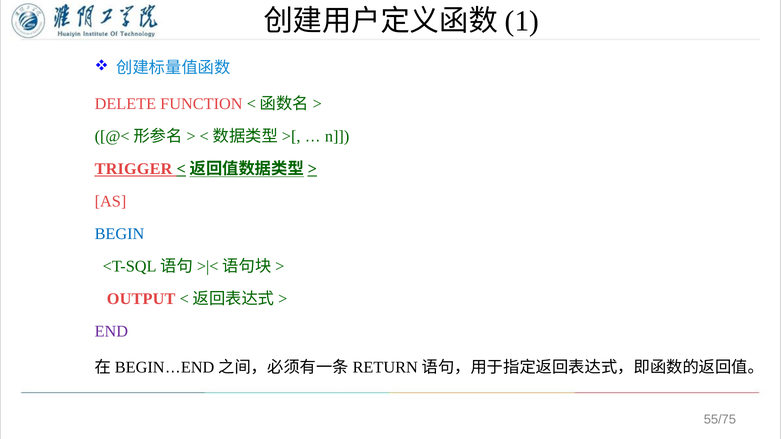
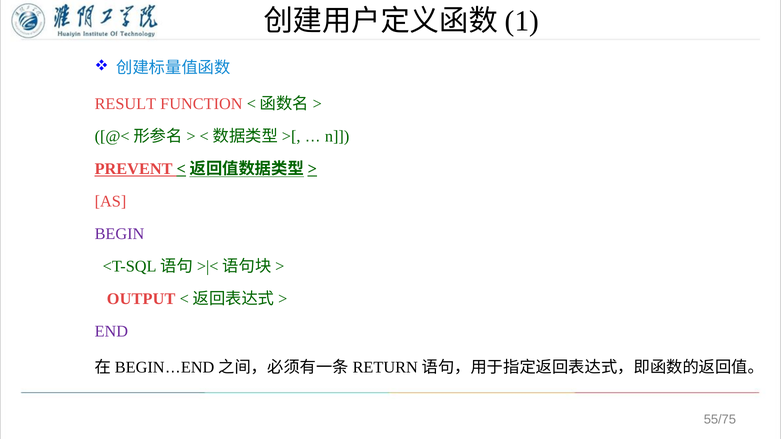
DELETE: DELETE -> RESULT (125, 104)
TRIGGER: TRIGGER -> PREVENT (134, 169)
BEGIN colour: blue -> purple (120, 234)
